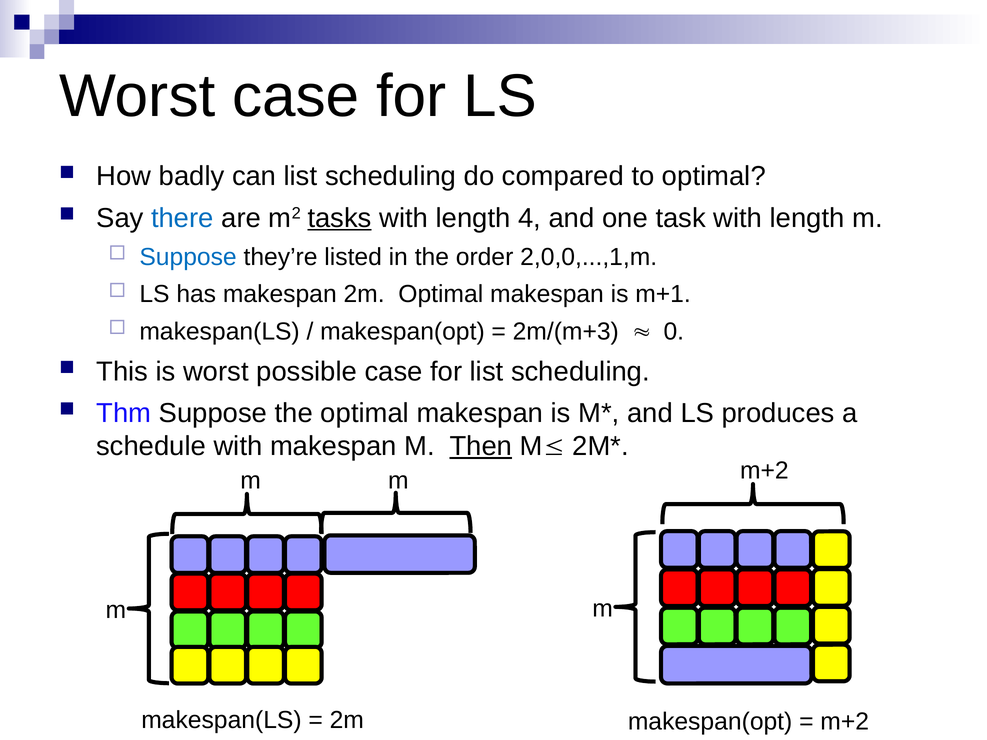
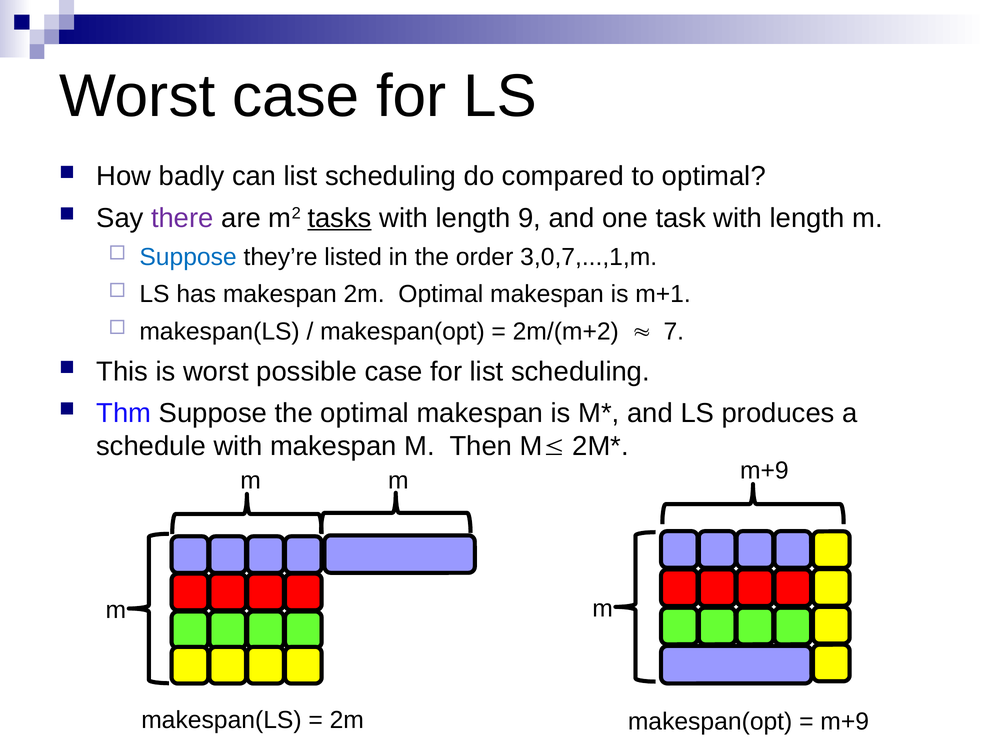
there colour: blue -> purple (182, 218)
4: 4 -> 9 (530, 218)
2,0,0,...,1,m: 2,0,0,...,1,m -> 3,0,7,...,1,m (589, 257)
2m/(m+3: 2m/(m+3 -> 2m/(m+2 (566, 332)
0: 0 -> 7 (674, 332)
Then underline: present -> none (481, 446)
m+2: m+2 -> m+9 (764, 471)
m+2: m+2 -> m+9 (845, 722)
